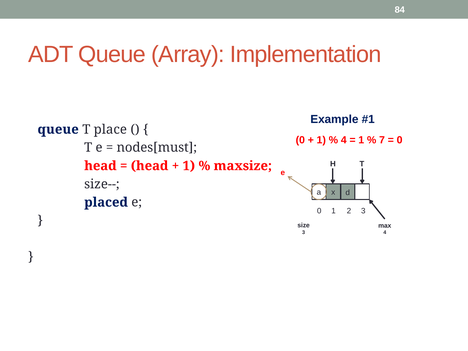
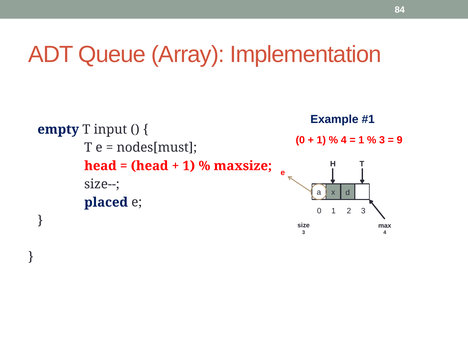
queue: queue -> empty (58, 129)
place: place -> input (110, 129)
7: 7 -> 3 (382, 140)
0: 0 -> 9 (400, 140)
